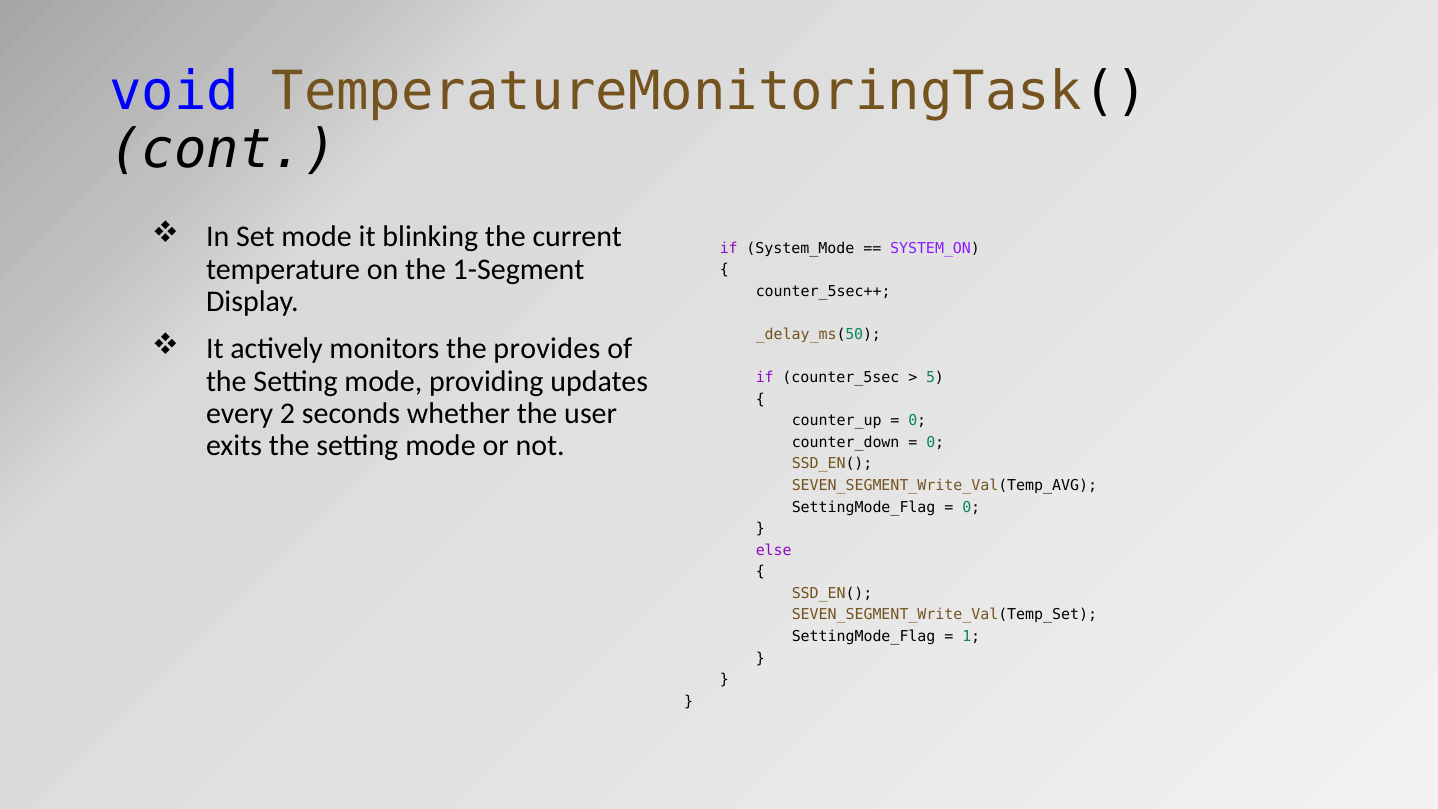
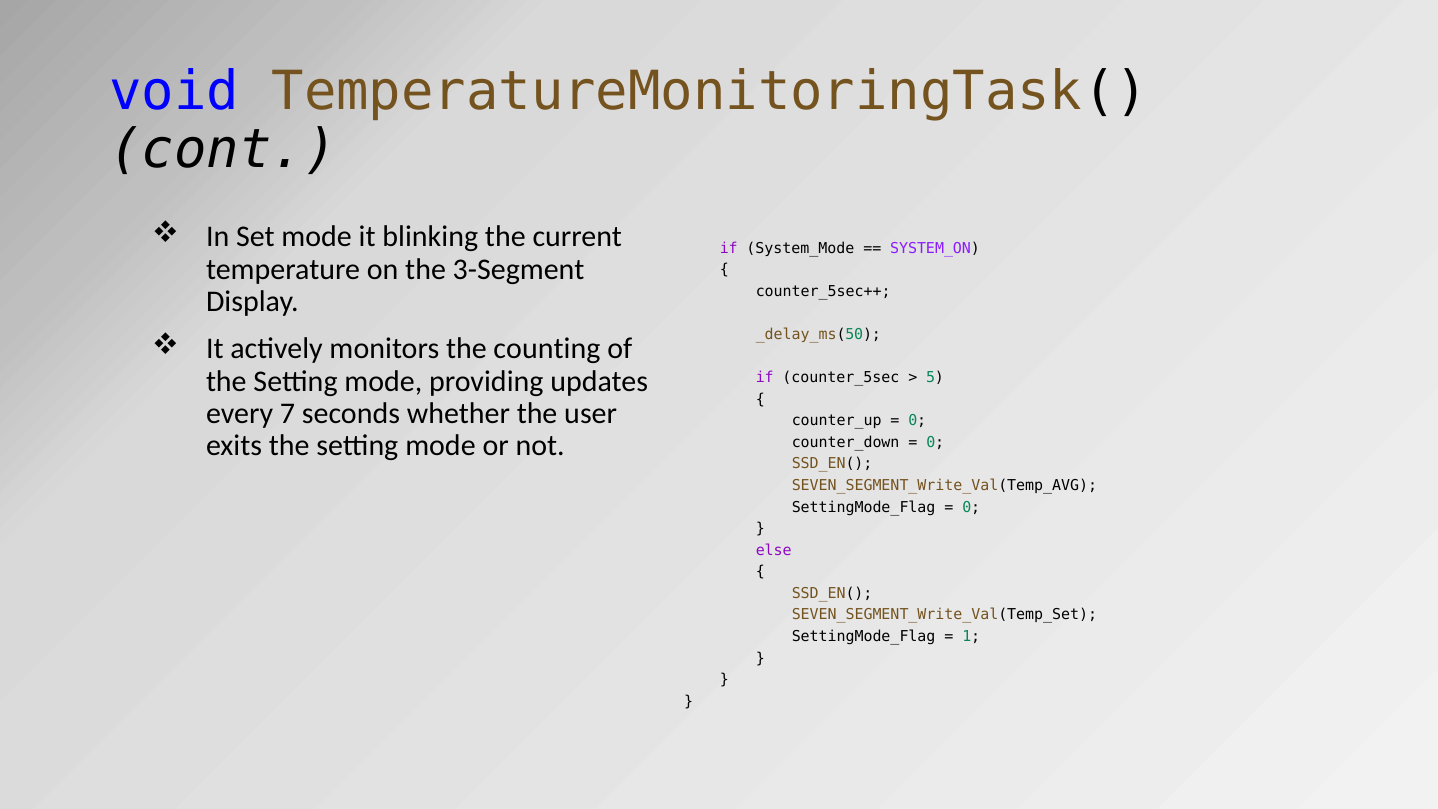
1-Segment: 1-Segment -> 3-Segment (519, 269)
provides: provides -> counting (547, 349)
2: 2 -> 7 (287, 413)
